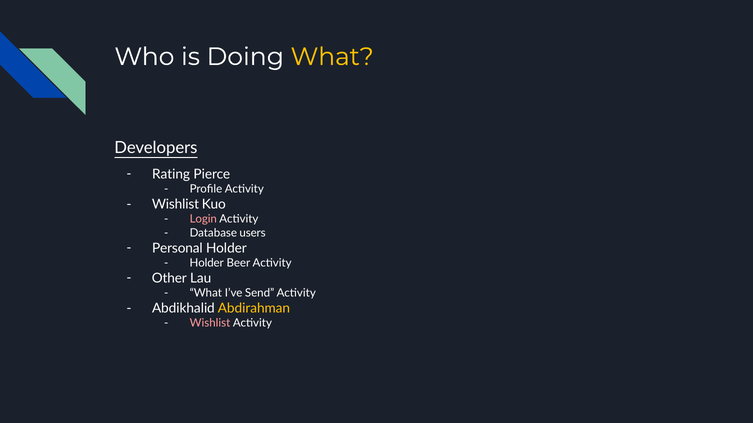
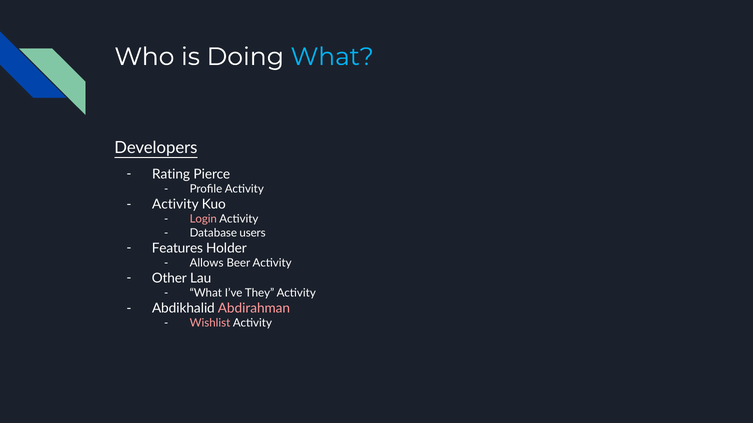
What colour: yellow -> light blue (332, 57)
Wishlist: Wishlist -> Activity (175, 205)
Personal: Personal -> Features (177, 248)
Holder: Holder -> Allows (207, 263)
Send: Send -> They (260, 293)
Abdirahman colour: yellow -> pink (254, 309)
